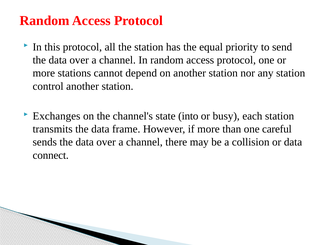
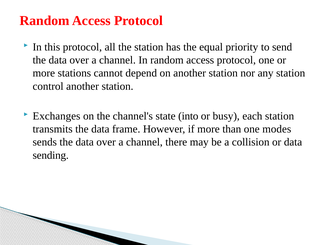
careful: careful -> modes (277, 129)
connect: connect -> sending (51, 155)
